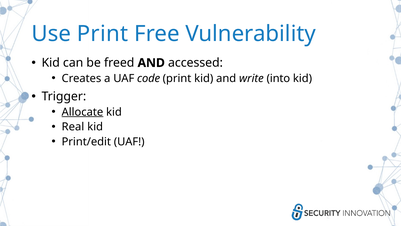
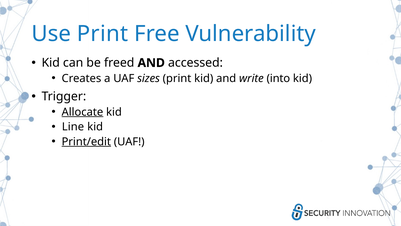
code: code -> sizes (149, 78)
Real: Real -> Line (73, 127)
Print/edit underline: none -> present (86, 141)
